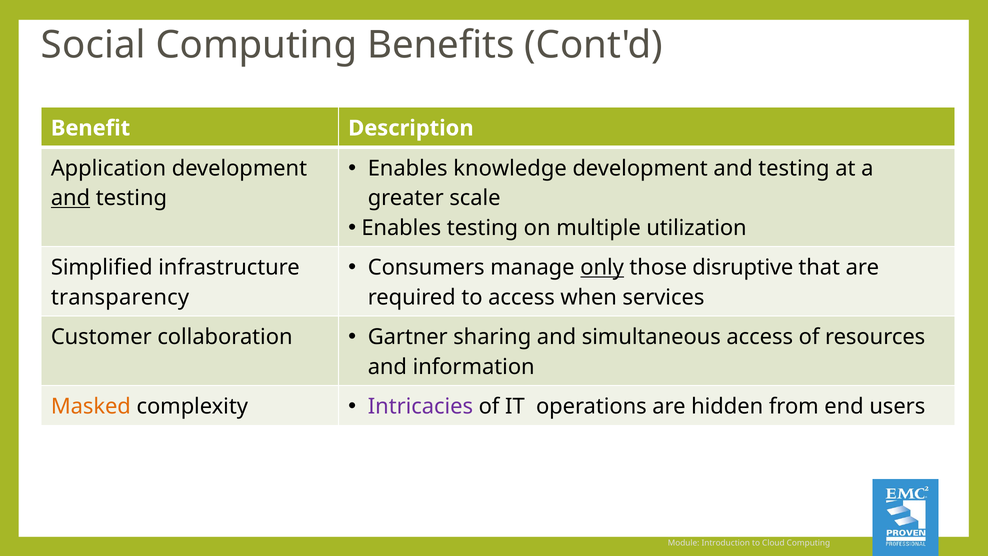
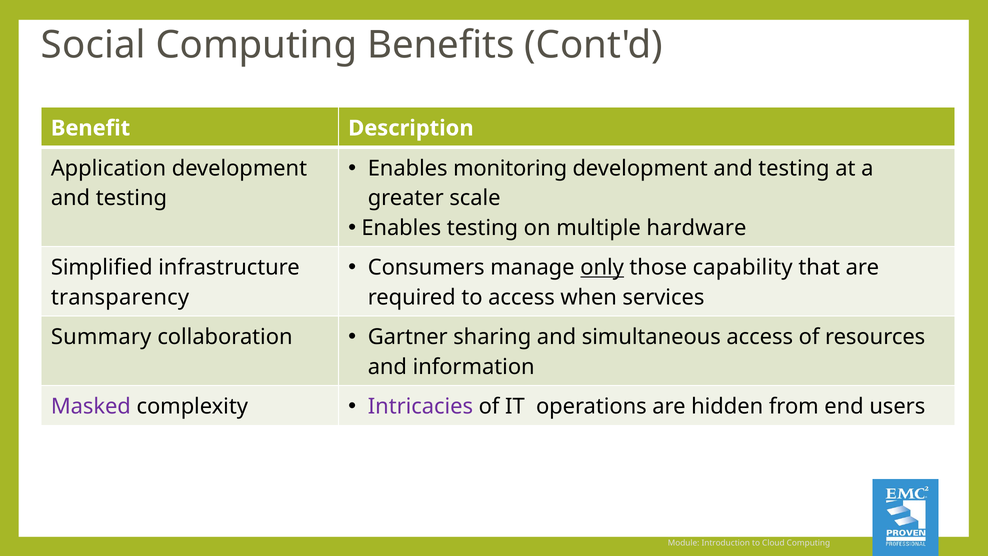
knowledge: knowledge -> monitoring (510, 168)
and underline: present -> none (70, 198)
utilization: utilization -> hardware (696, 228)
disruptive: disruptive -> capability (743, 267)
Customer: Customer -> Summary (101, 337)
Masked colour: orange -> purple (91, 407)
